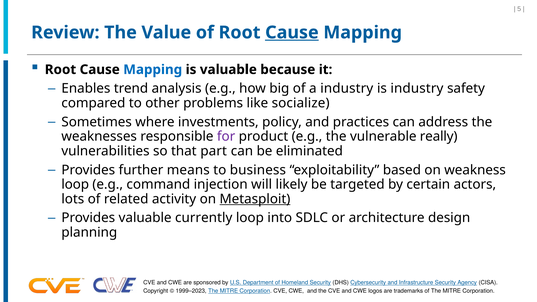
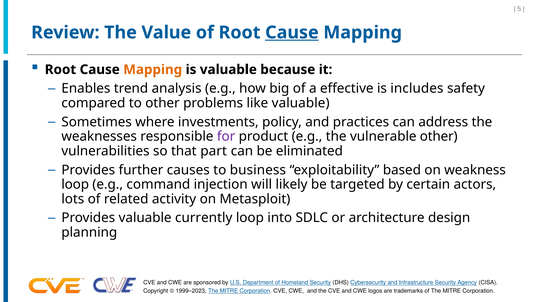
Mapping colour: blue -> orange (153, 70)
a industry: industry -> effective (347, 89)
is industry: industry -> includes (417, 89)
like socialize: socialize -> valuable (301, 103)
vulnerable really: really -> other (439, 137)
means: means -> causes (188, 170)
Metasploit underline: present -> none (255, 199)
